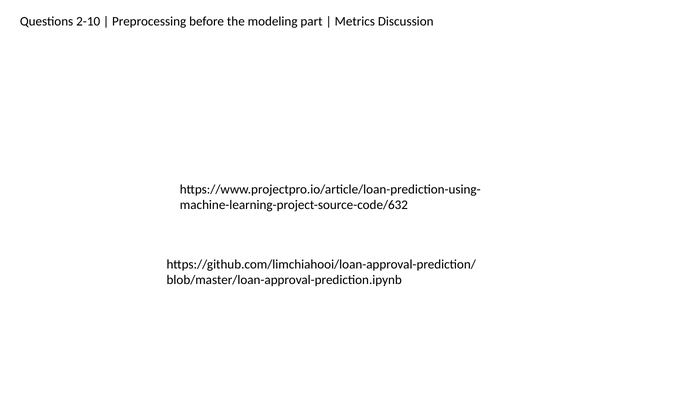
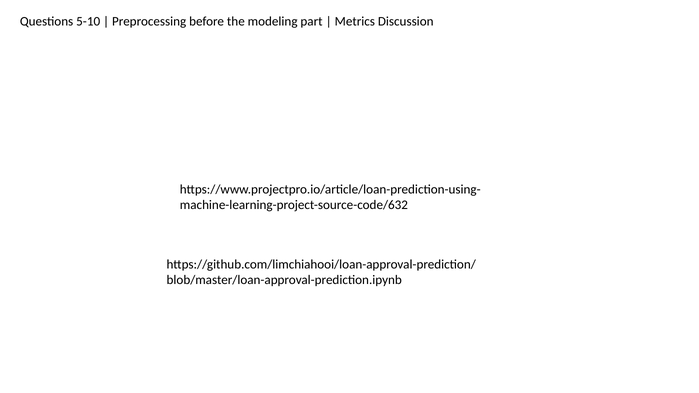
2-10: 2-10 -> 5-10 (88, 22)
